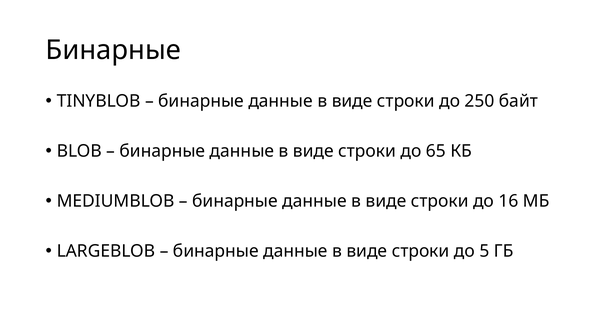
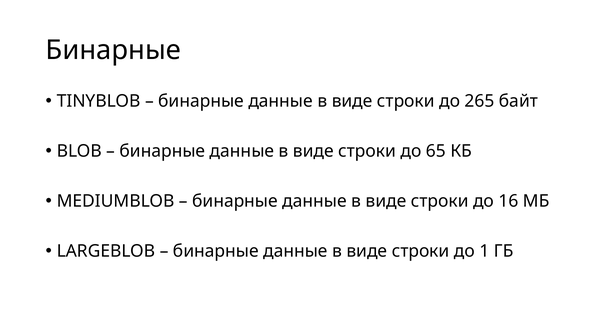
250: 250 -> 265 (480, 101)
5: 5 -> 1 (484, 251)
